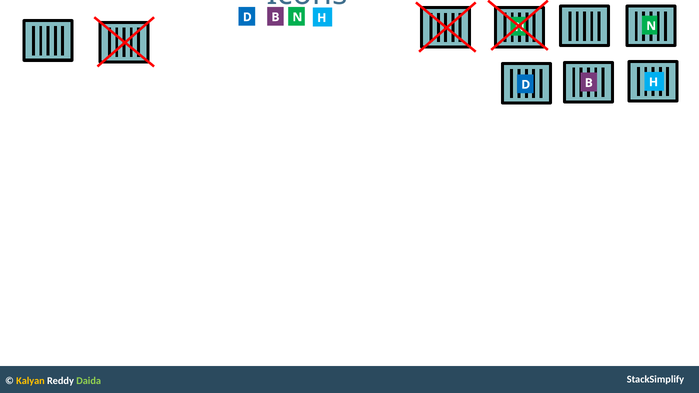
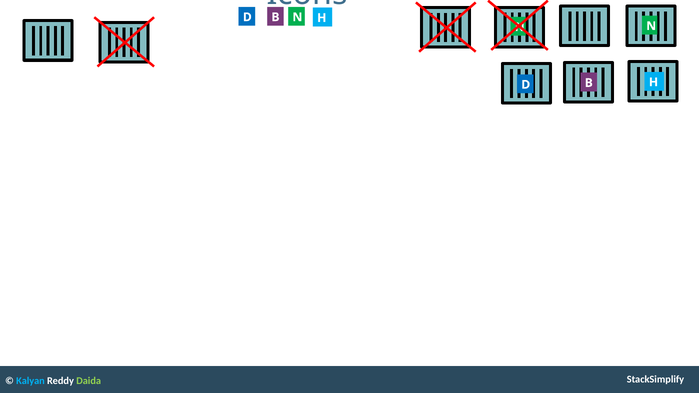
Kalyan colour: yellow -> light blue (30, 381)
